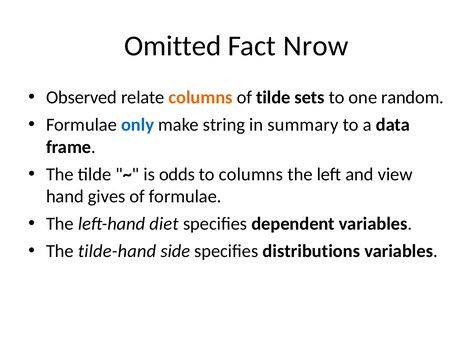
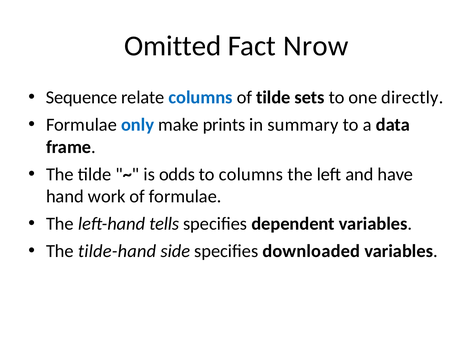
Observed: Observed -> Sequence (82, 98)
columns colour: orange -> blue (201, 98)
random: random -> directly (412, 98)
string: string -> prints (224, 125)
view: view -> have (395, 175)
gives: gives -> work (107, 197)
diet: diet -> tells (164, 224)
distributions: distributions -> downloaded (311, 251)
